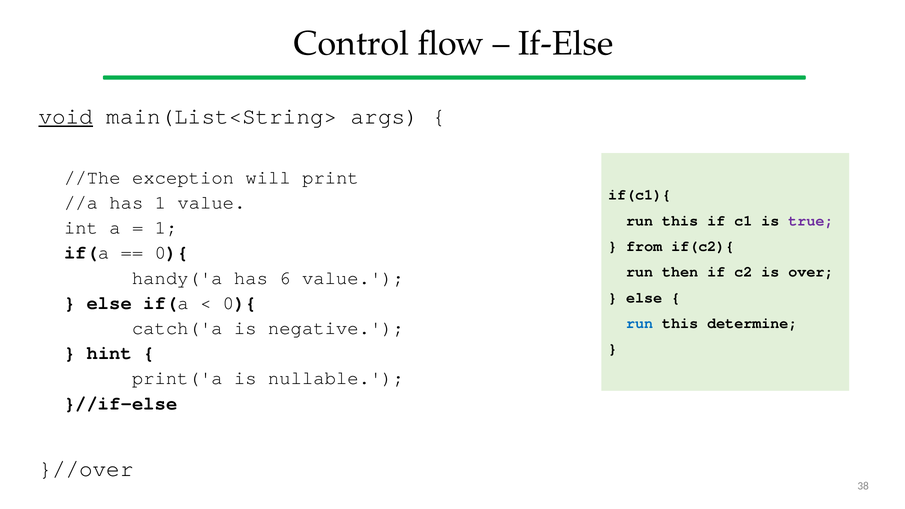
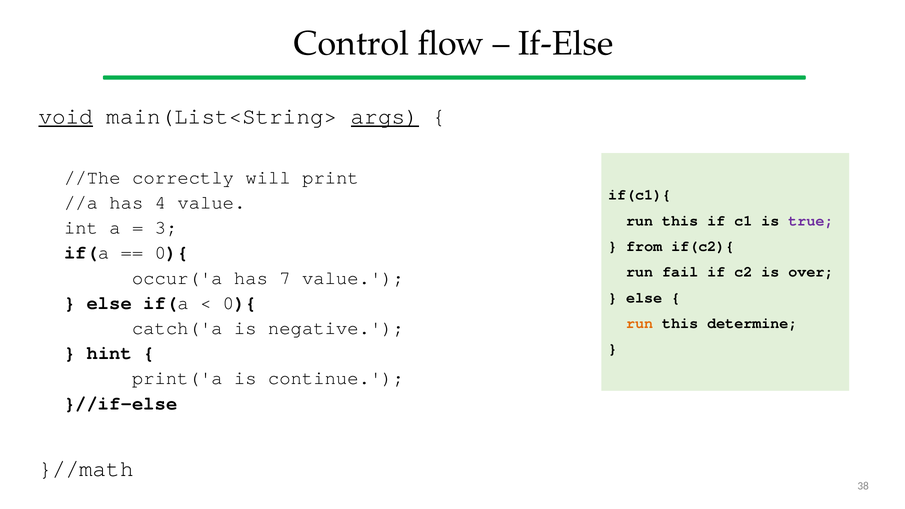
args underline: none -> present (385, 117)
exception: exception -> correctly (183, 178)
has 1: 1 -> 4 (160, 203)
1: 1 -> 3 (166, 228)
then: then -> fail (680, 272)
handy('a: handy('a -> occur('a (177, 278)
6: 6 -> 7 (285, 278)
run colour: blue -> orange (640, 323)
nullable: nullable -> continue (336, 378)
}//over: }//over -> }//math (86, 469)
